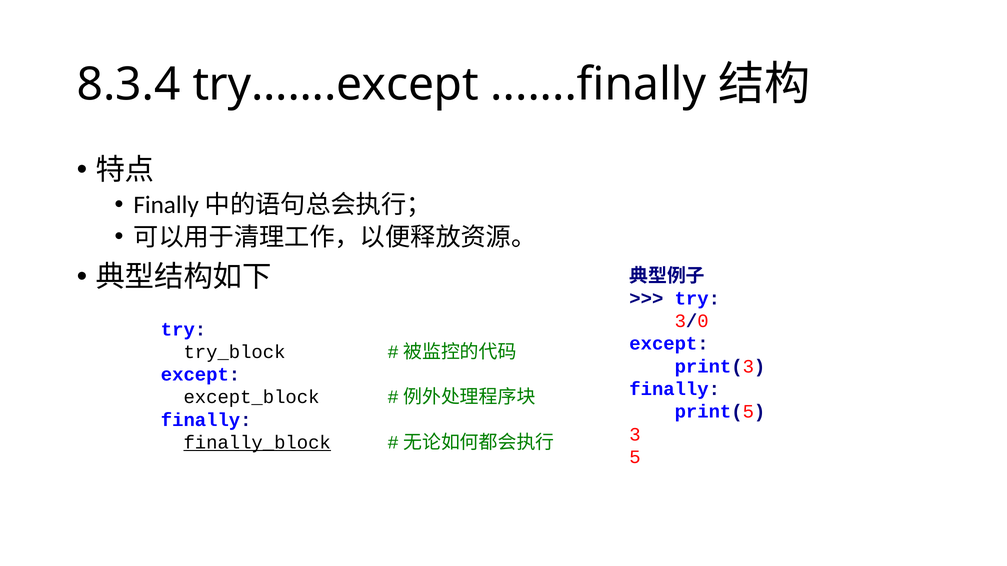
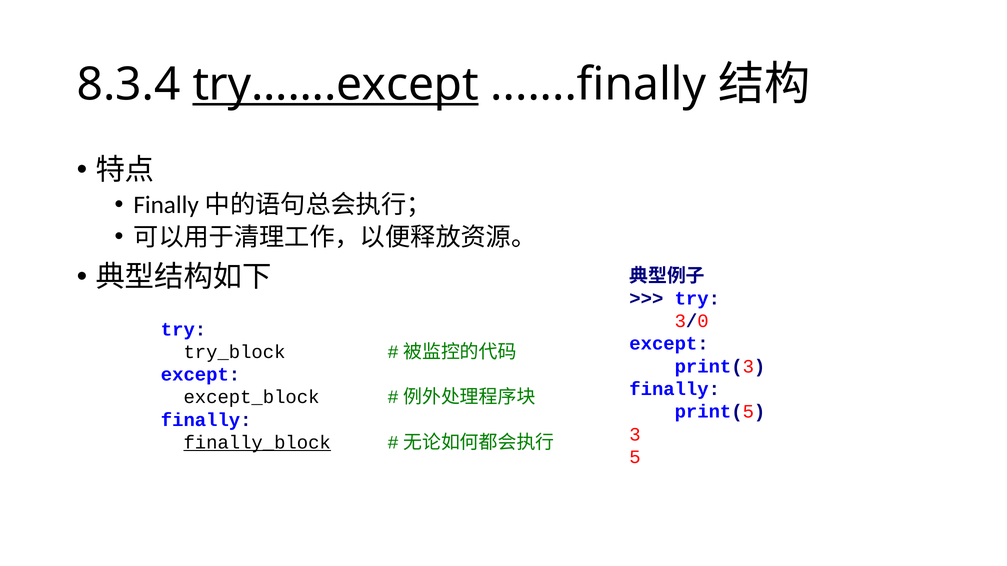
try.......except underline: none -> present (336, 85)
